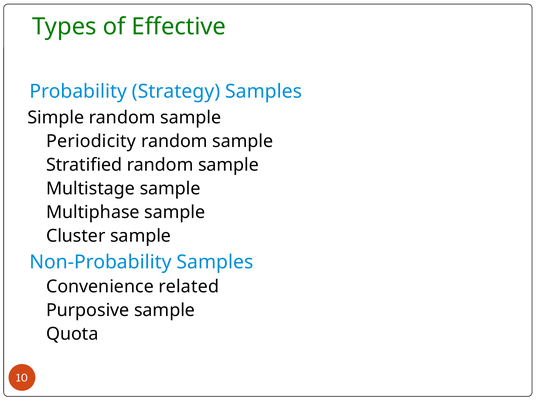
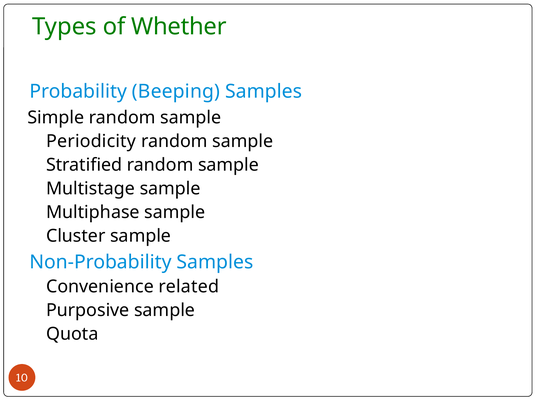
Effective: Effective -> Whether (179, 27)
Strategy: Strategy -> Beeping (176, 92)
